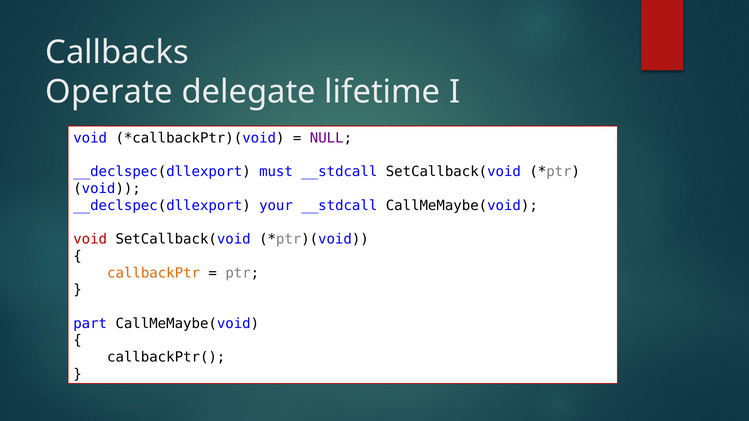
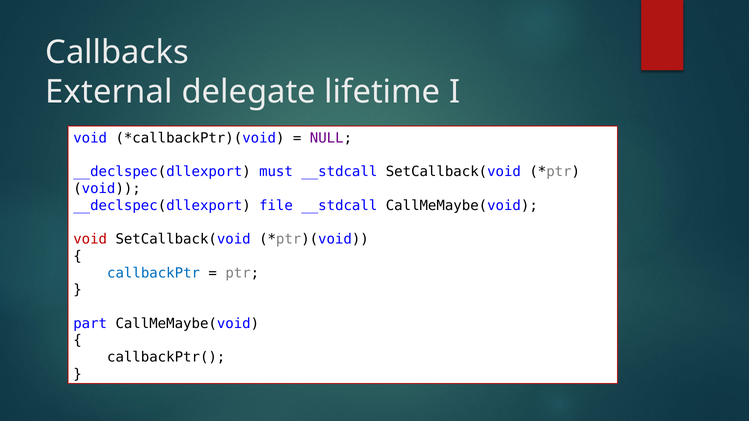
Operate: Operate -> External (109, 92)
your: your -> file (276, 206)
callbackPtr colour: orange -> blue (154, 273)
